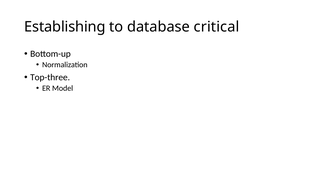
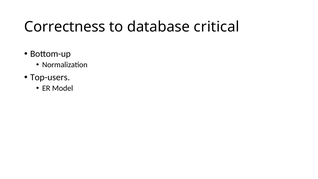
Establishing: Establishing -> Correctness (65, 27)
Top-three: Top-three -> Top-users (50, 77)
